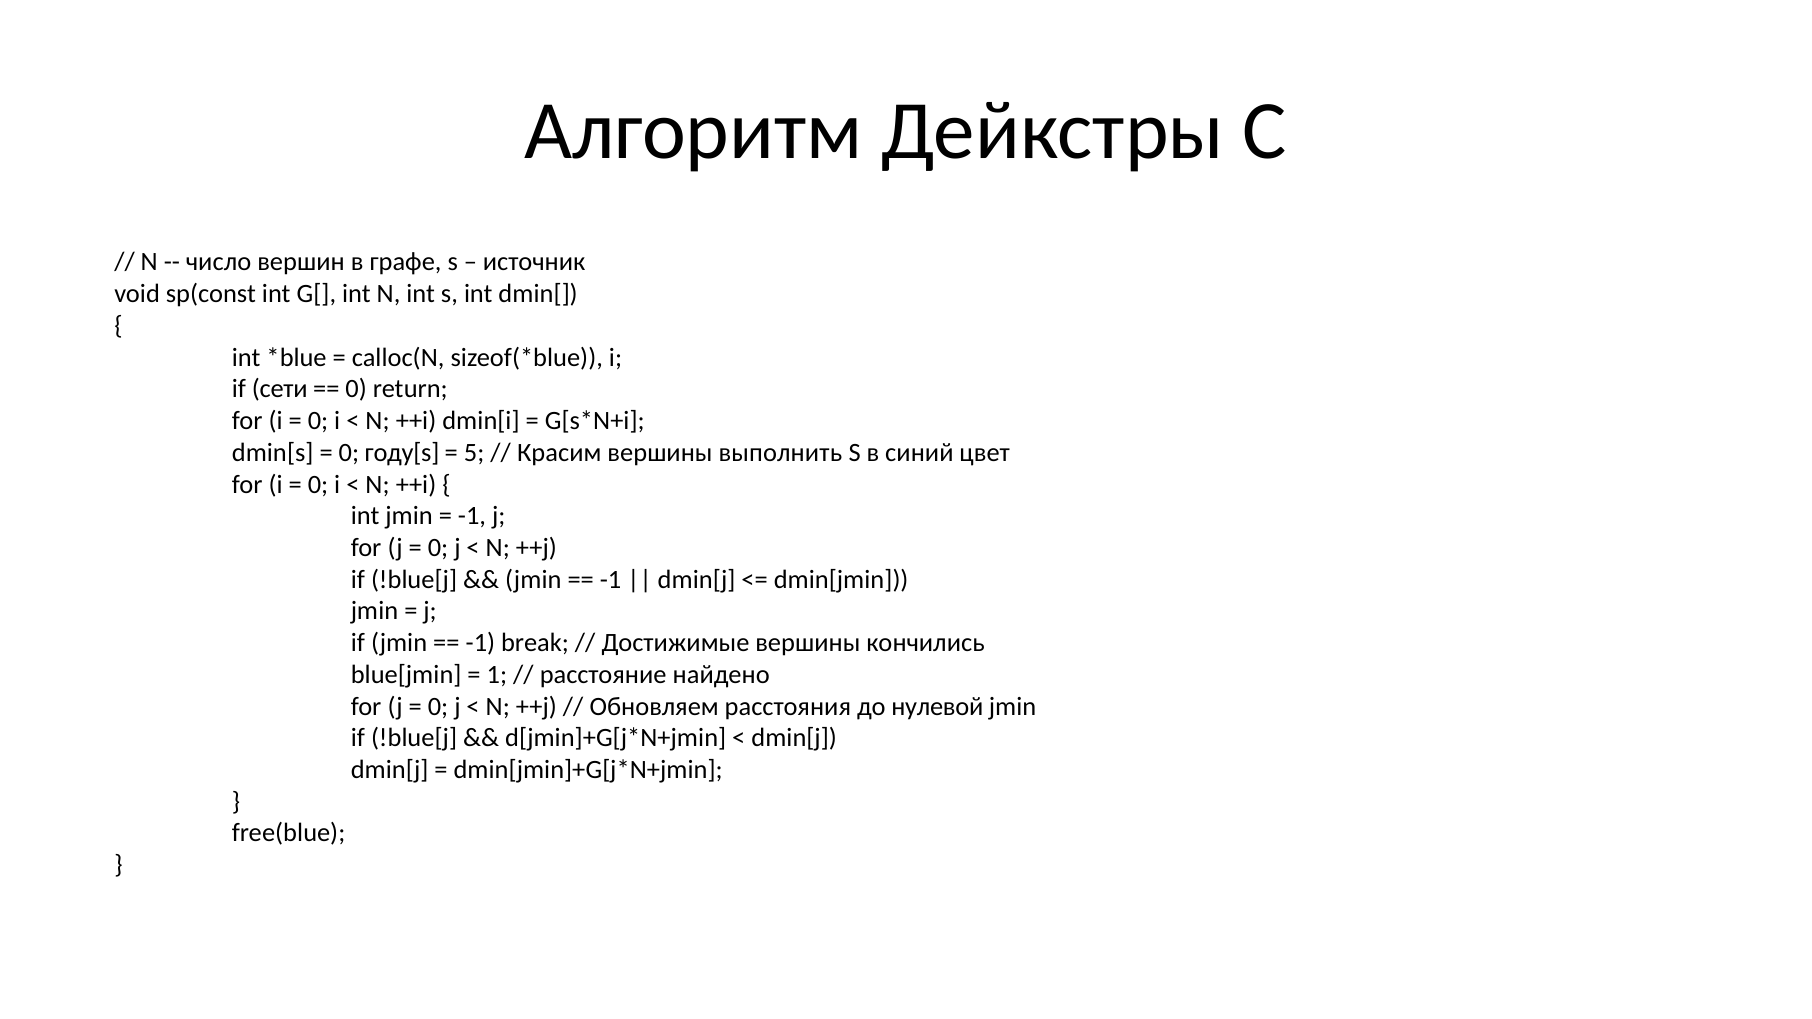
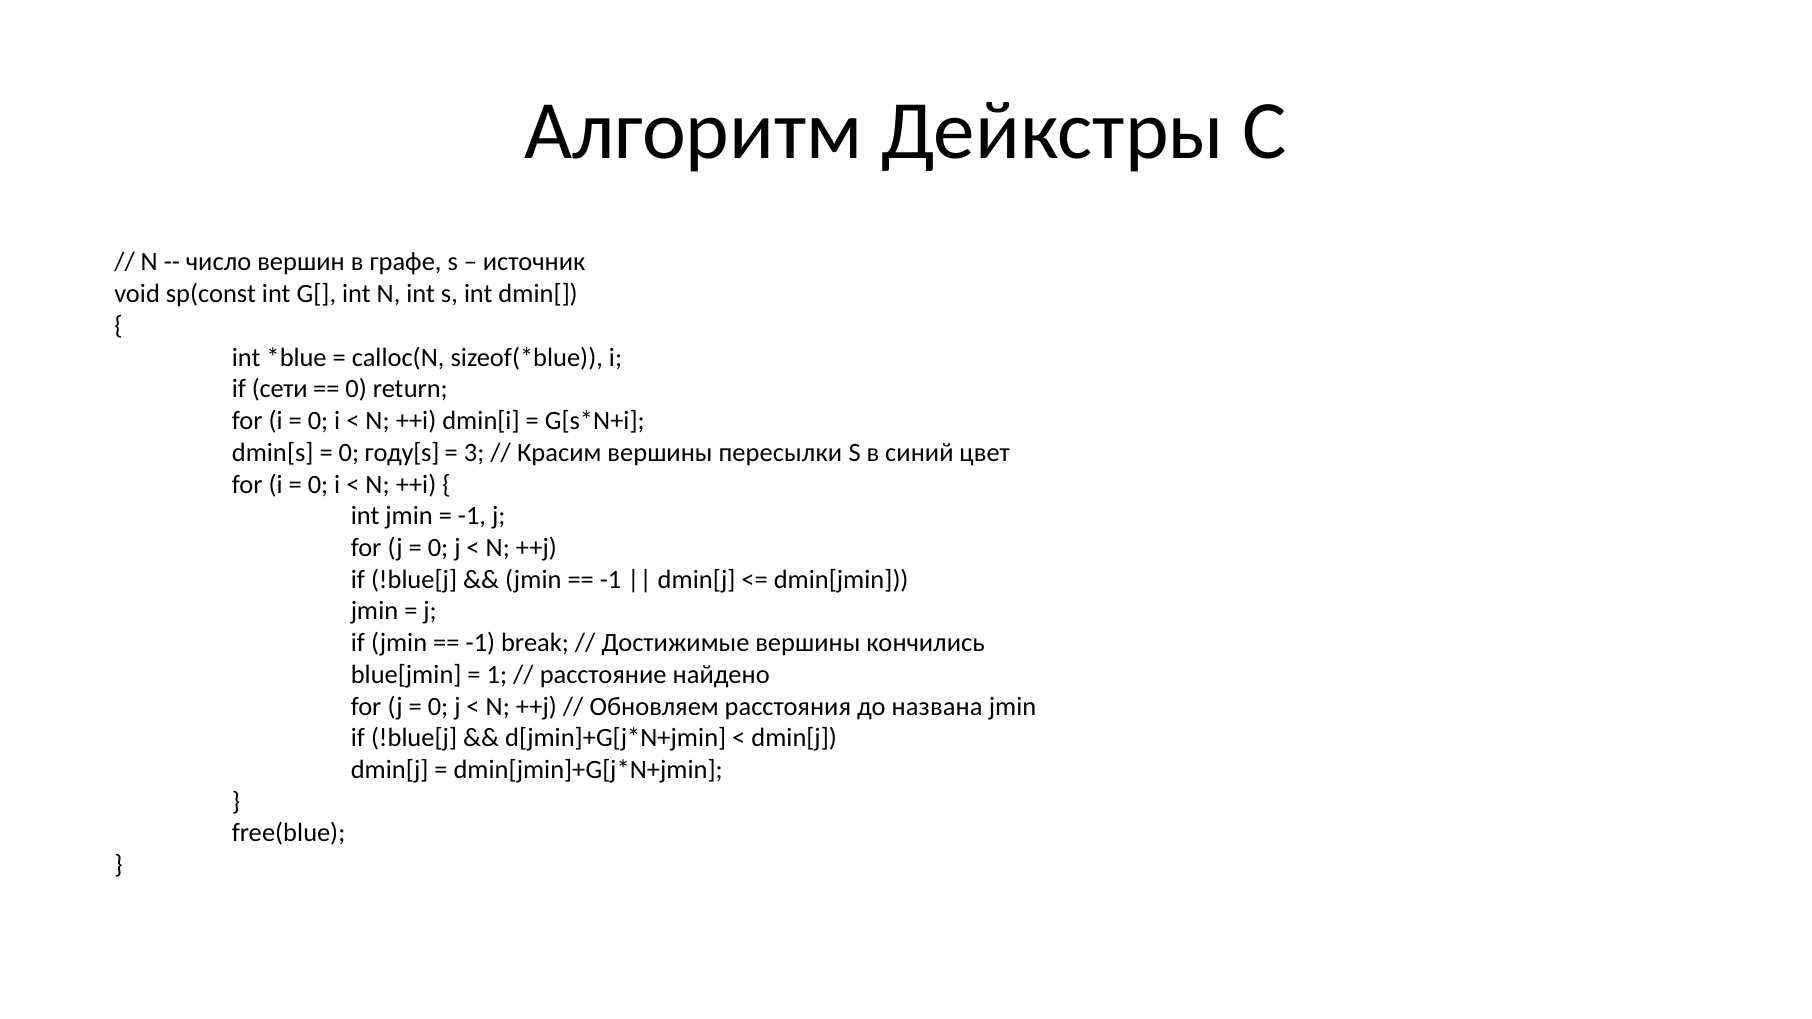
5: 5 -> 3 (474, 453)
выполнить: выполнить -> пересылки (780, 453)
нулевой: нулевой -> названа (937, 707)
